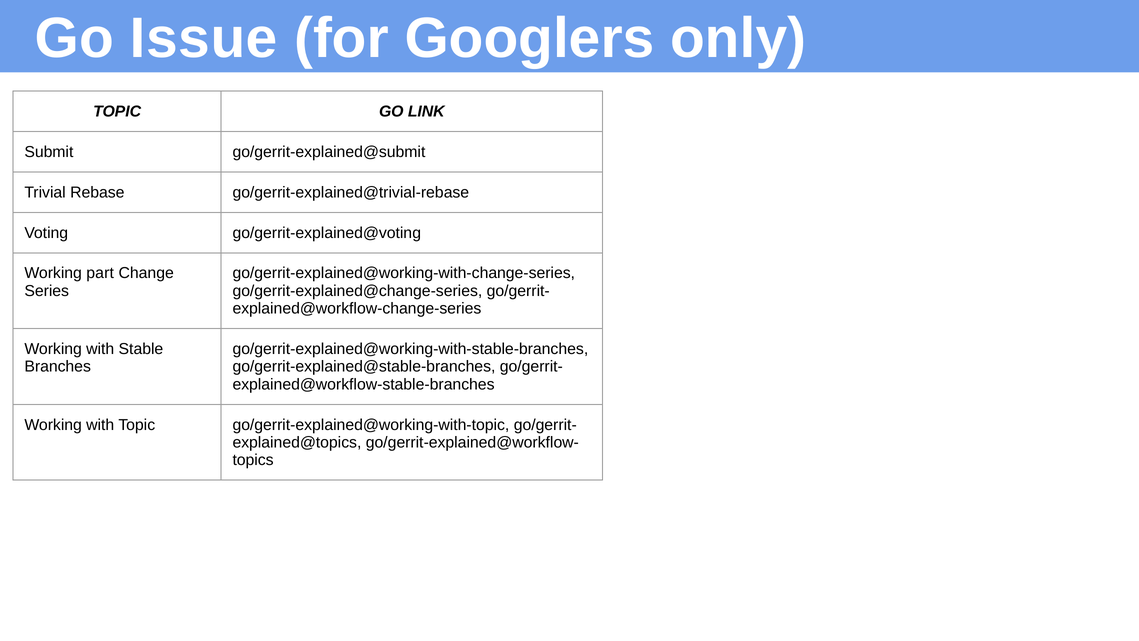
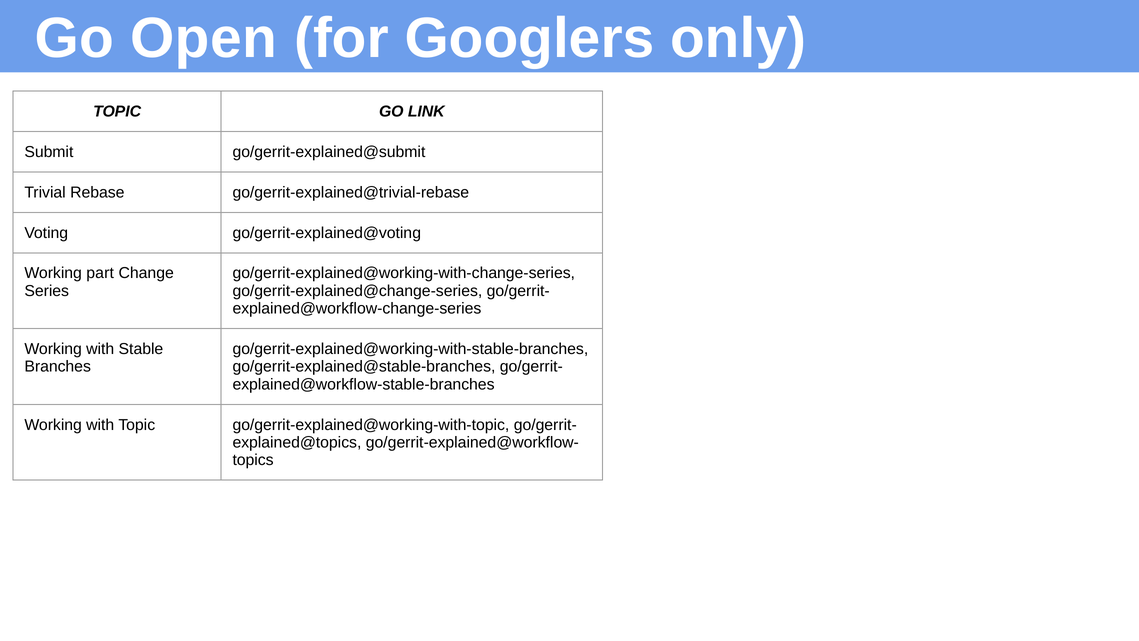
Issue: Issue -> Open (204, 39)
